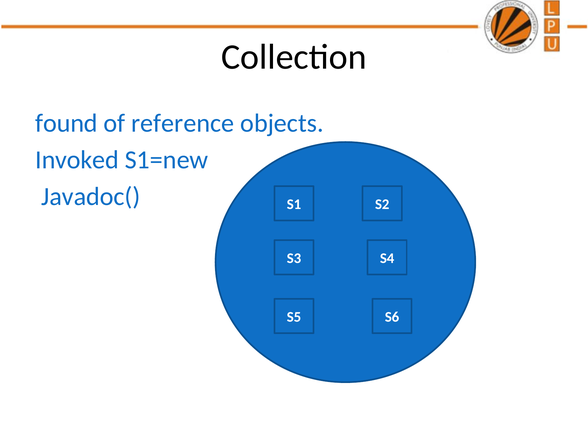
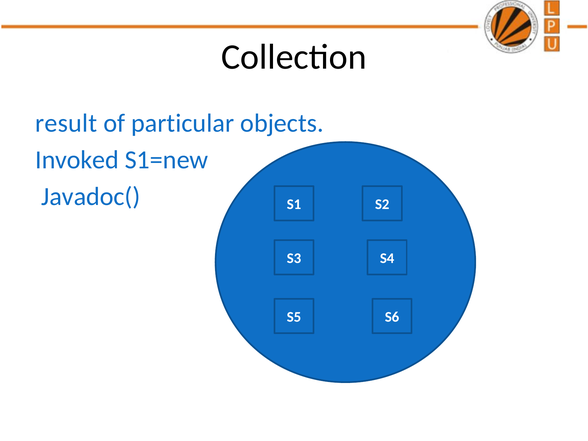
found: found -> result (66, 123)
reference: reference -> particular (183, 123)
